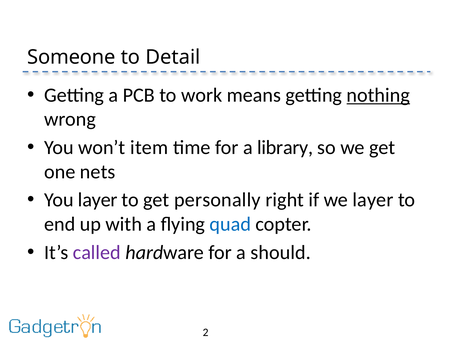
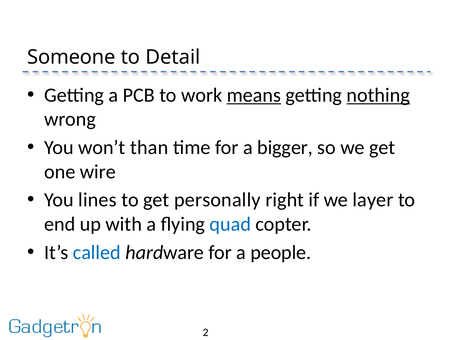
means underline: none -> present (254, 95)
item: item -> than (149, 147)
library: library -> bigger (285, 147)
nets: nets -> wire (98, 172)
You layer: layer -> lines (98, 200)
called colour: purple -> blue (97, 252)
should: should -> people (281, 252)
